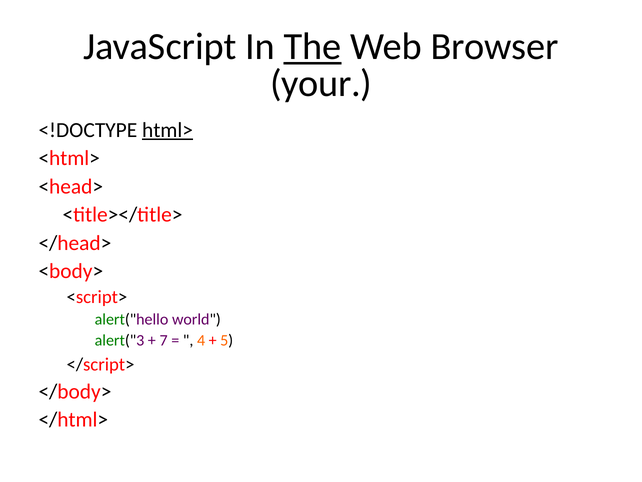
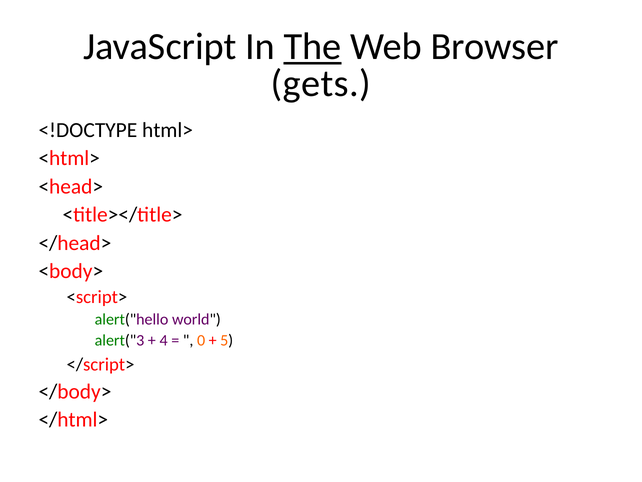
your: your -> gets (321, 84)
html> underline: present -> none (167, 130)
7: 7 -> 4 (164, 340)
4: 4 -> 0 (201, 340)
